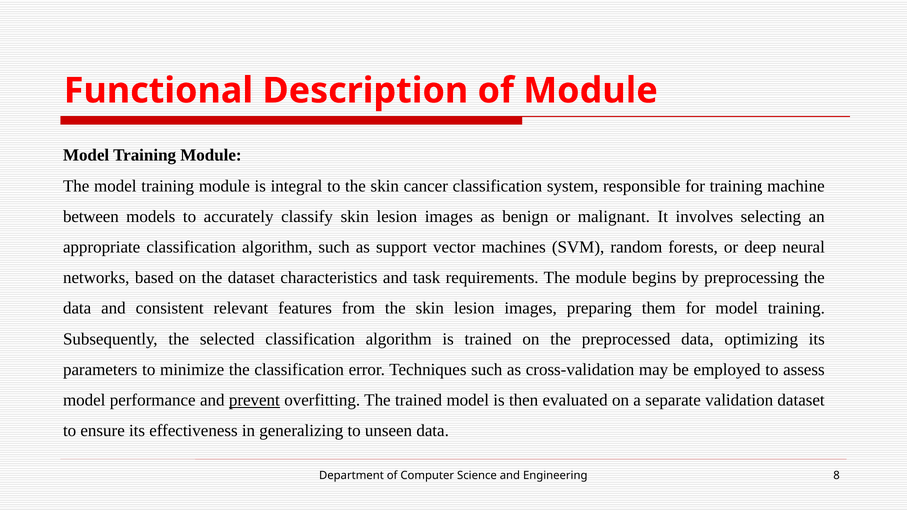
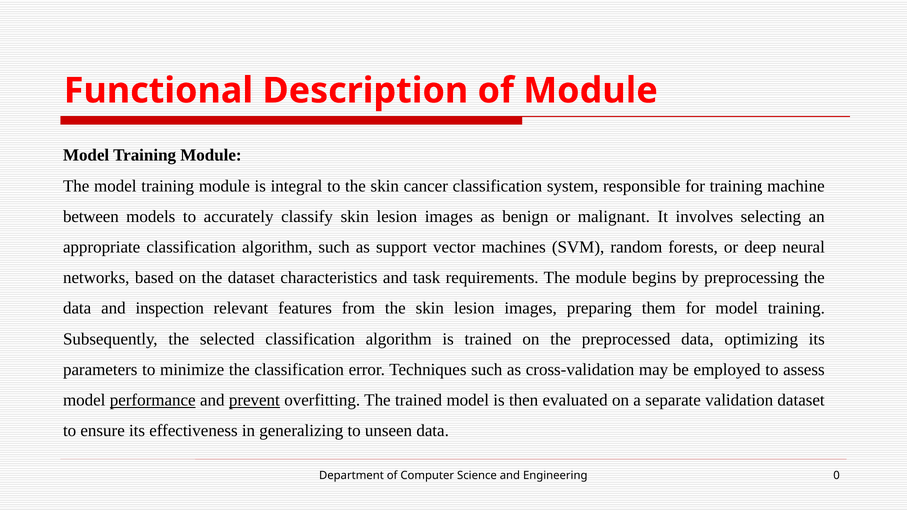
consistent: consistent -> inspection (170, 308)
performance underline: none -> present (153, 400)
8: 8 -> 0 (837, 476)
